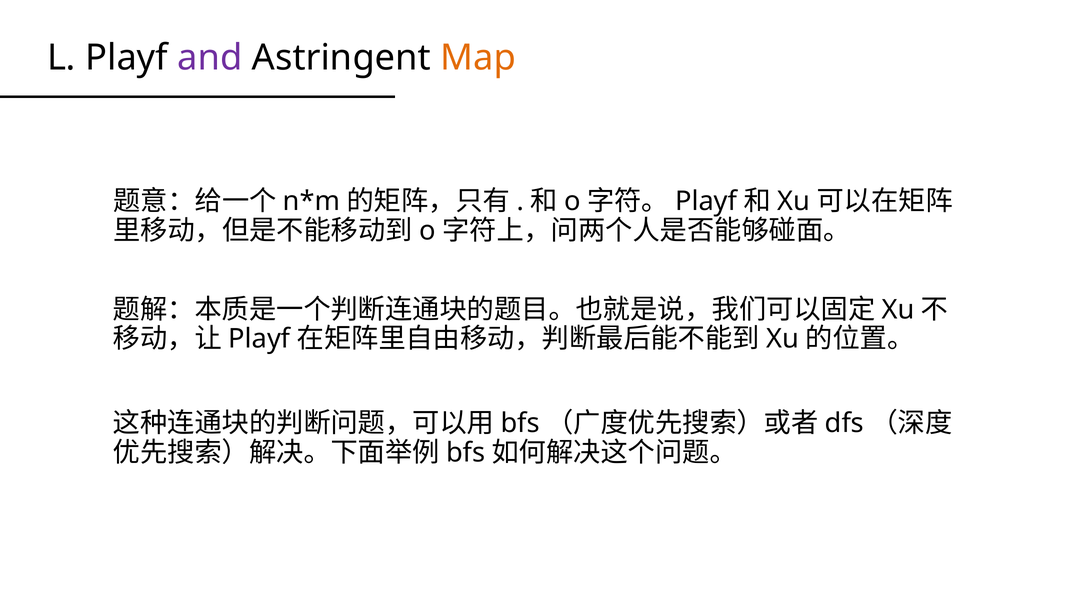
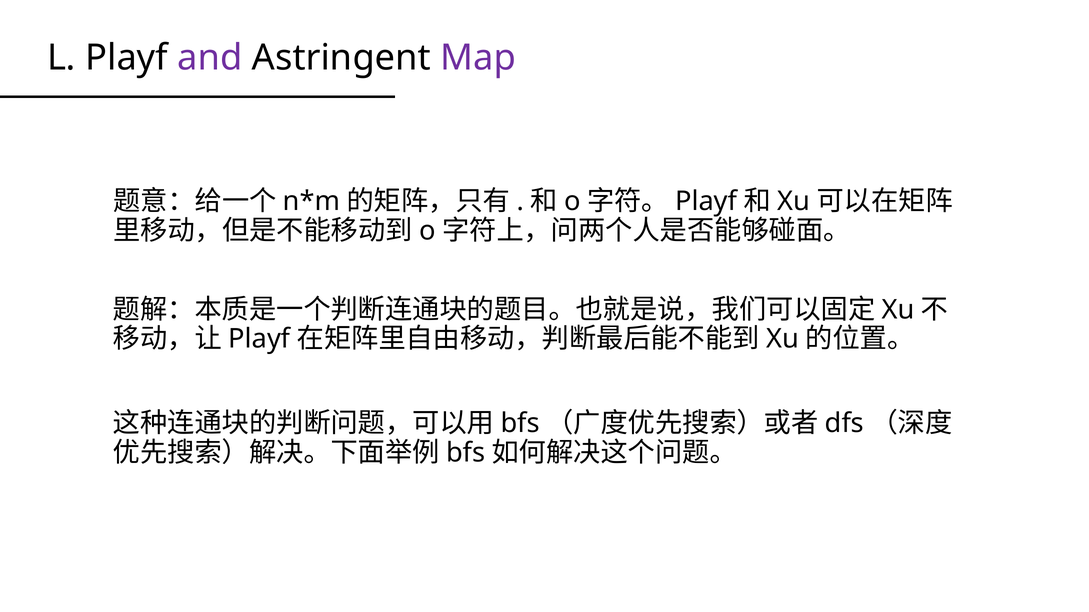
Map colour: orange -> purple (478, 58)
